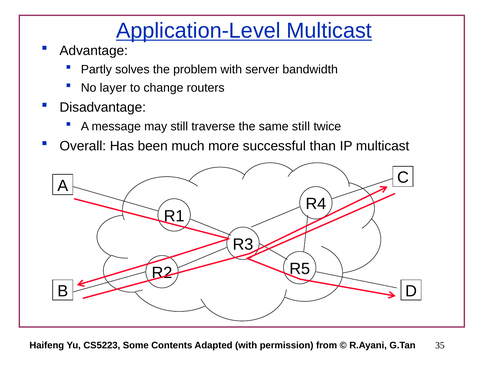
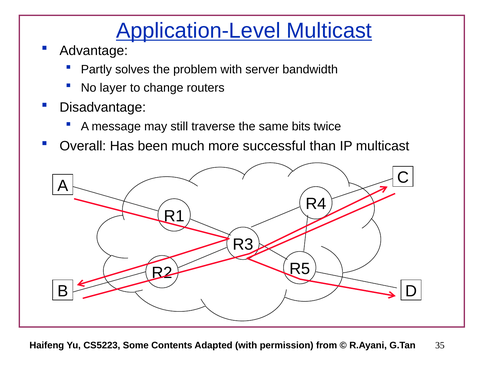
same still: still -> bits (301, 126)
